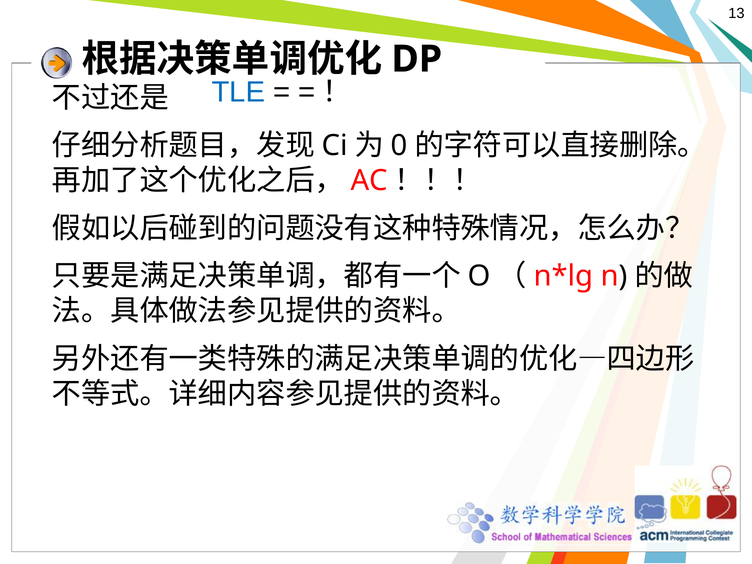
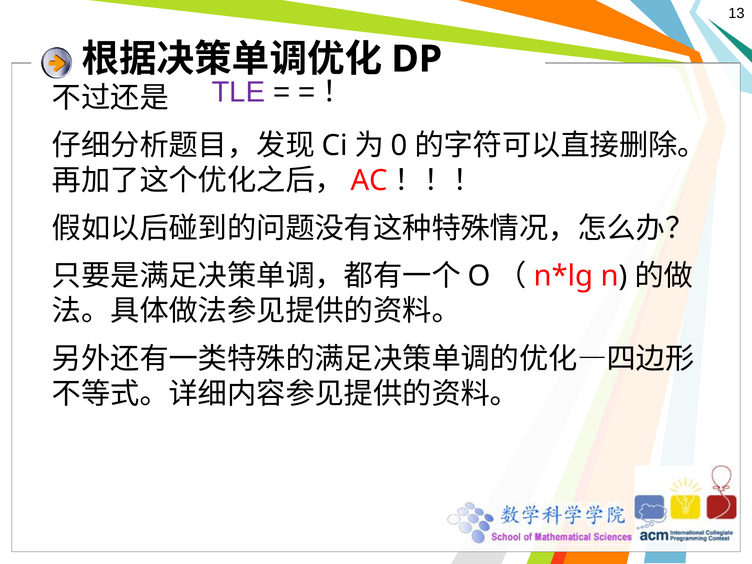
TLE colour: blue -> purple (238, 92)
